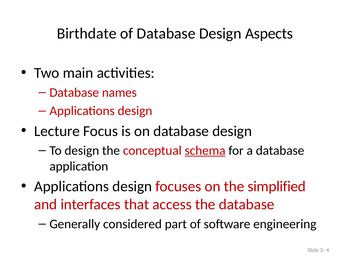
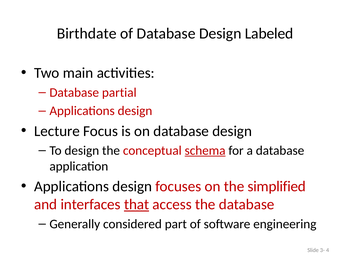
Aspects: Aspects -> Labeled (269, 33)
names: names -> partial (119, 93)
that underline: none -> present (137, 205)
